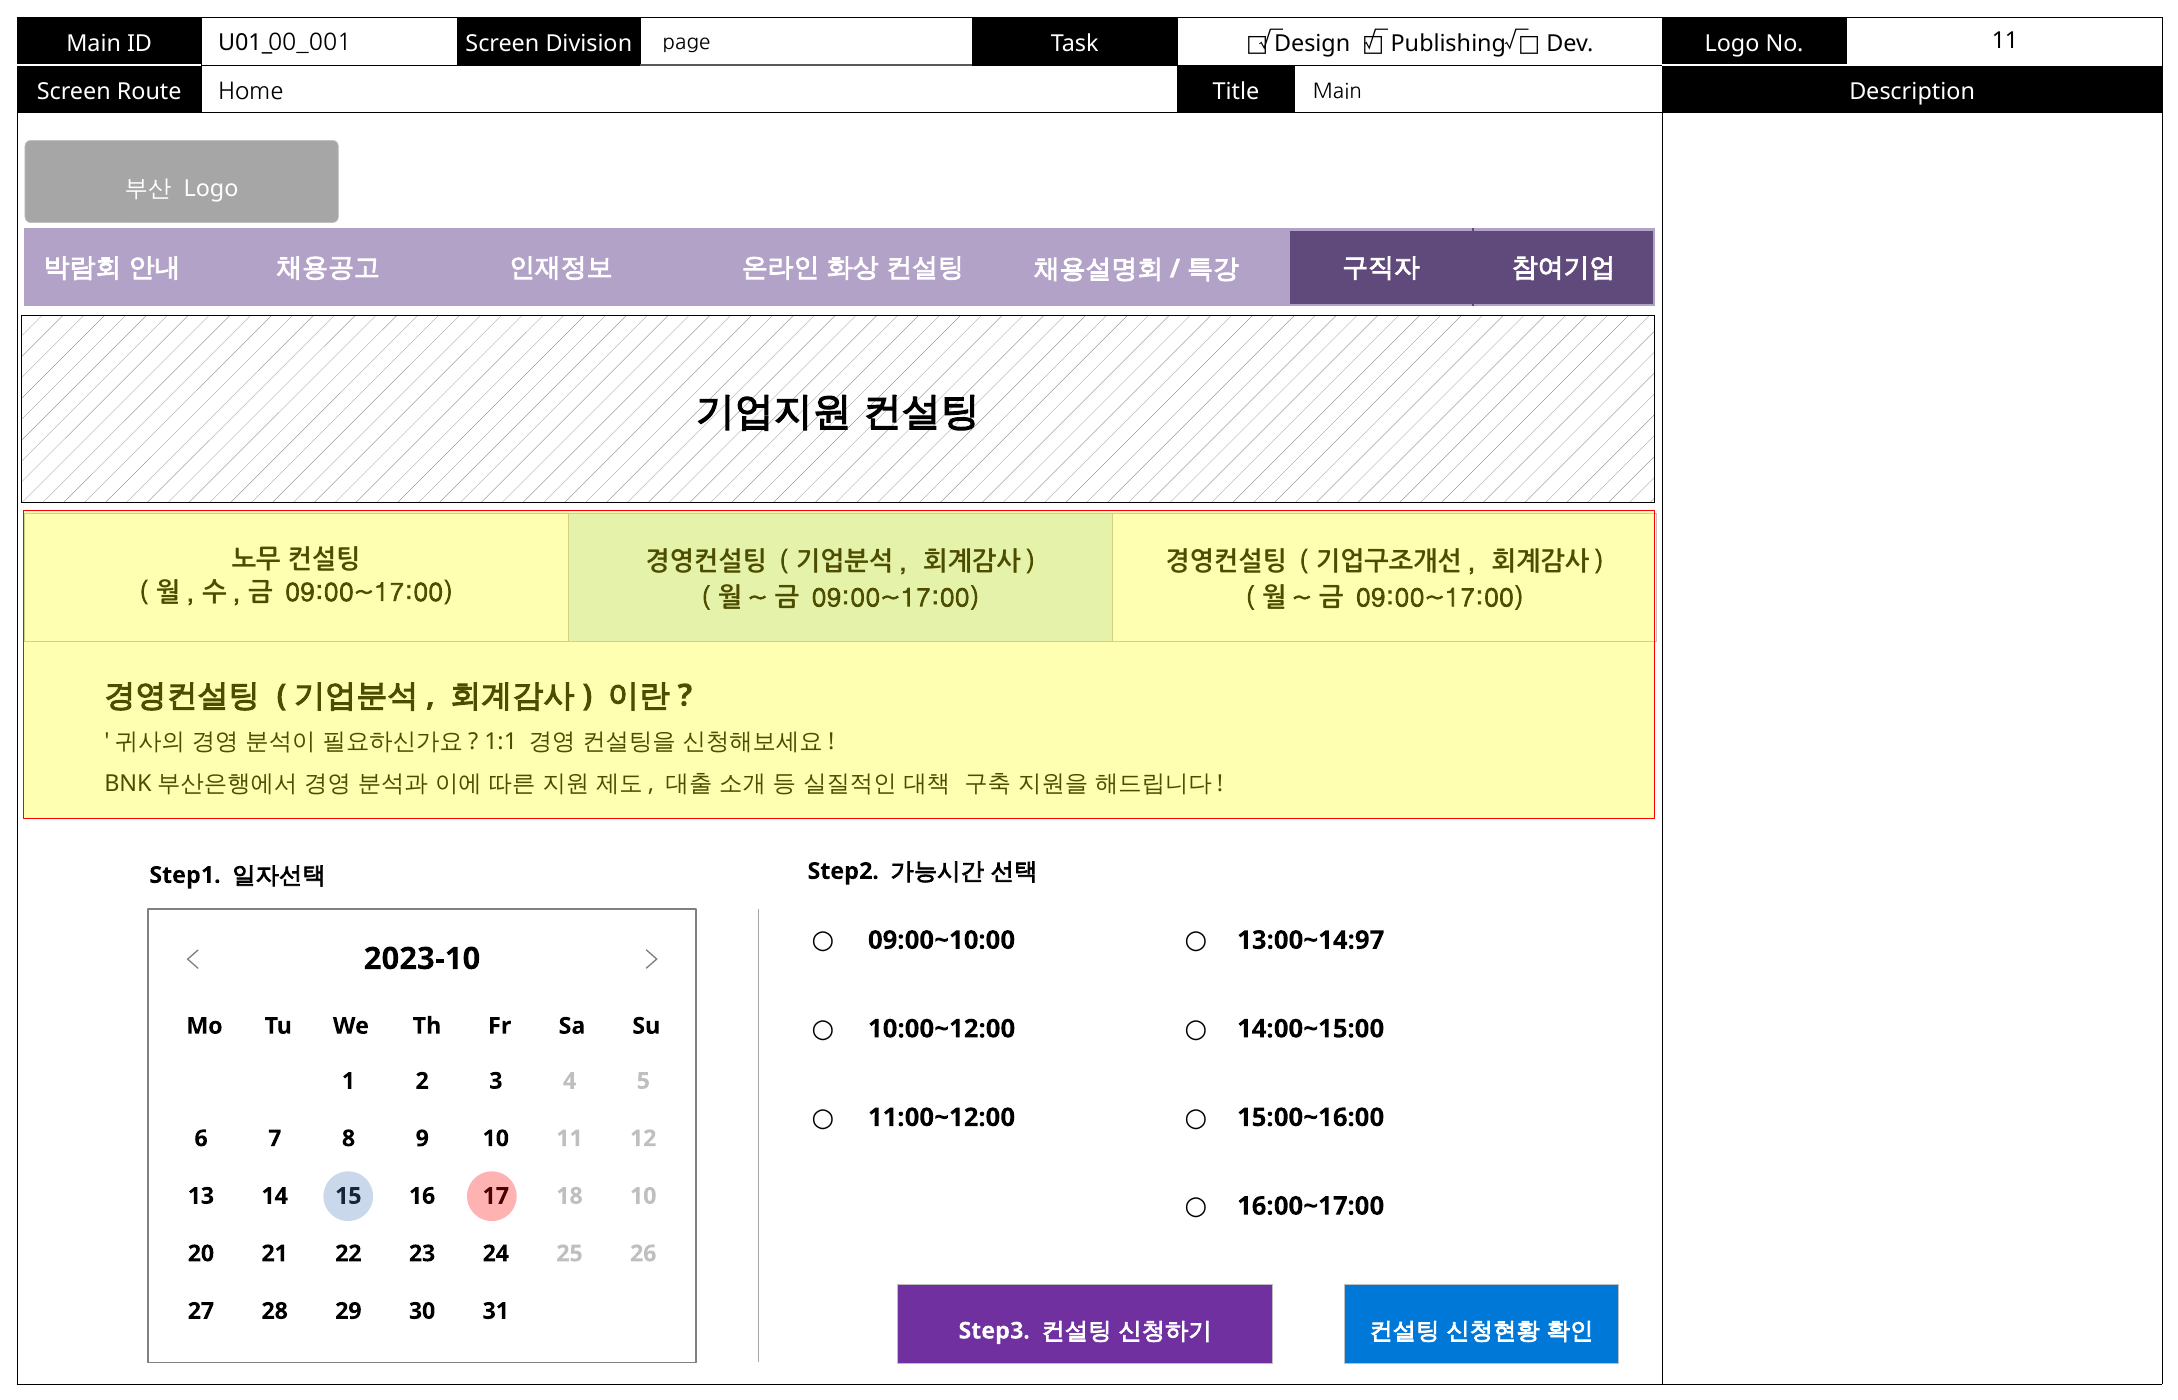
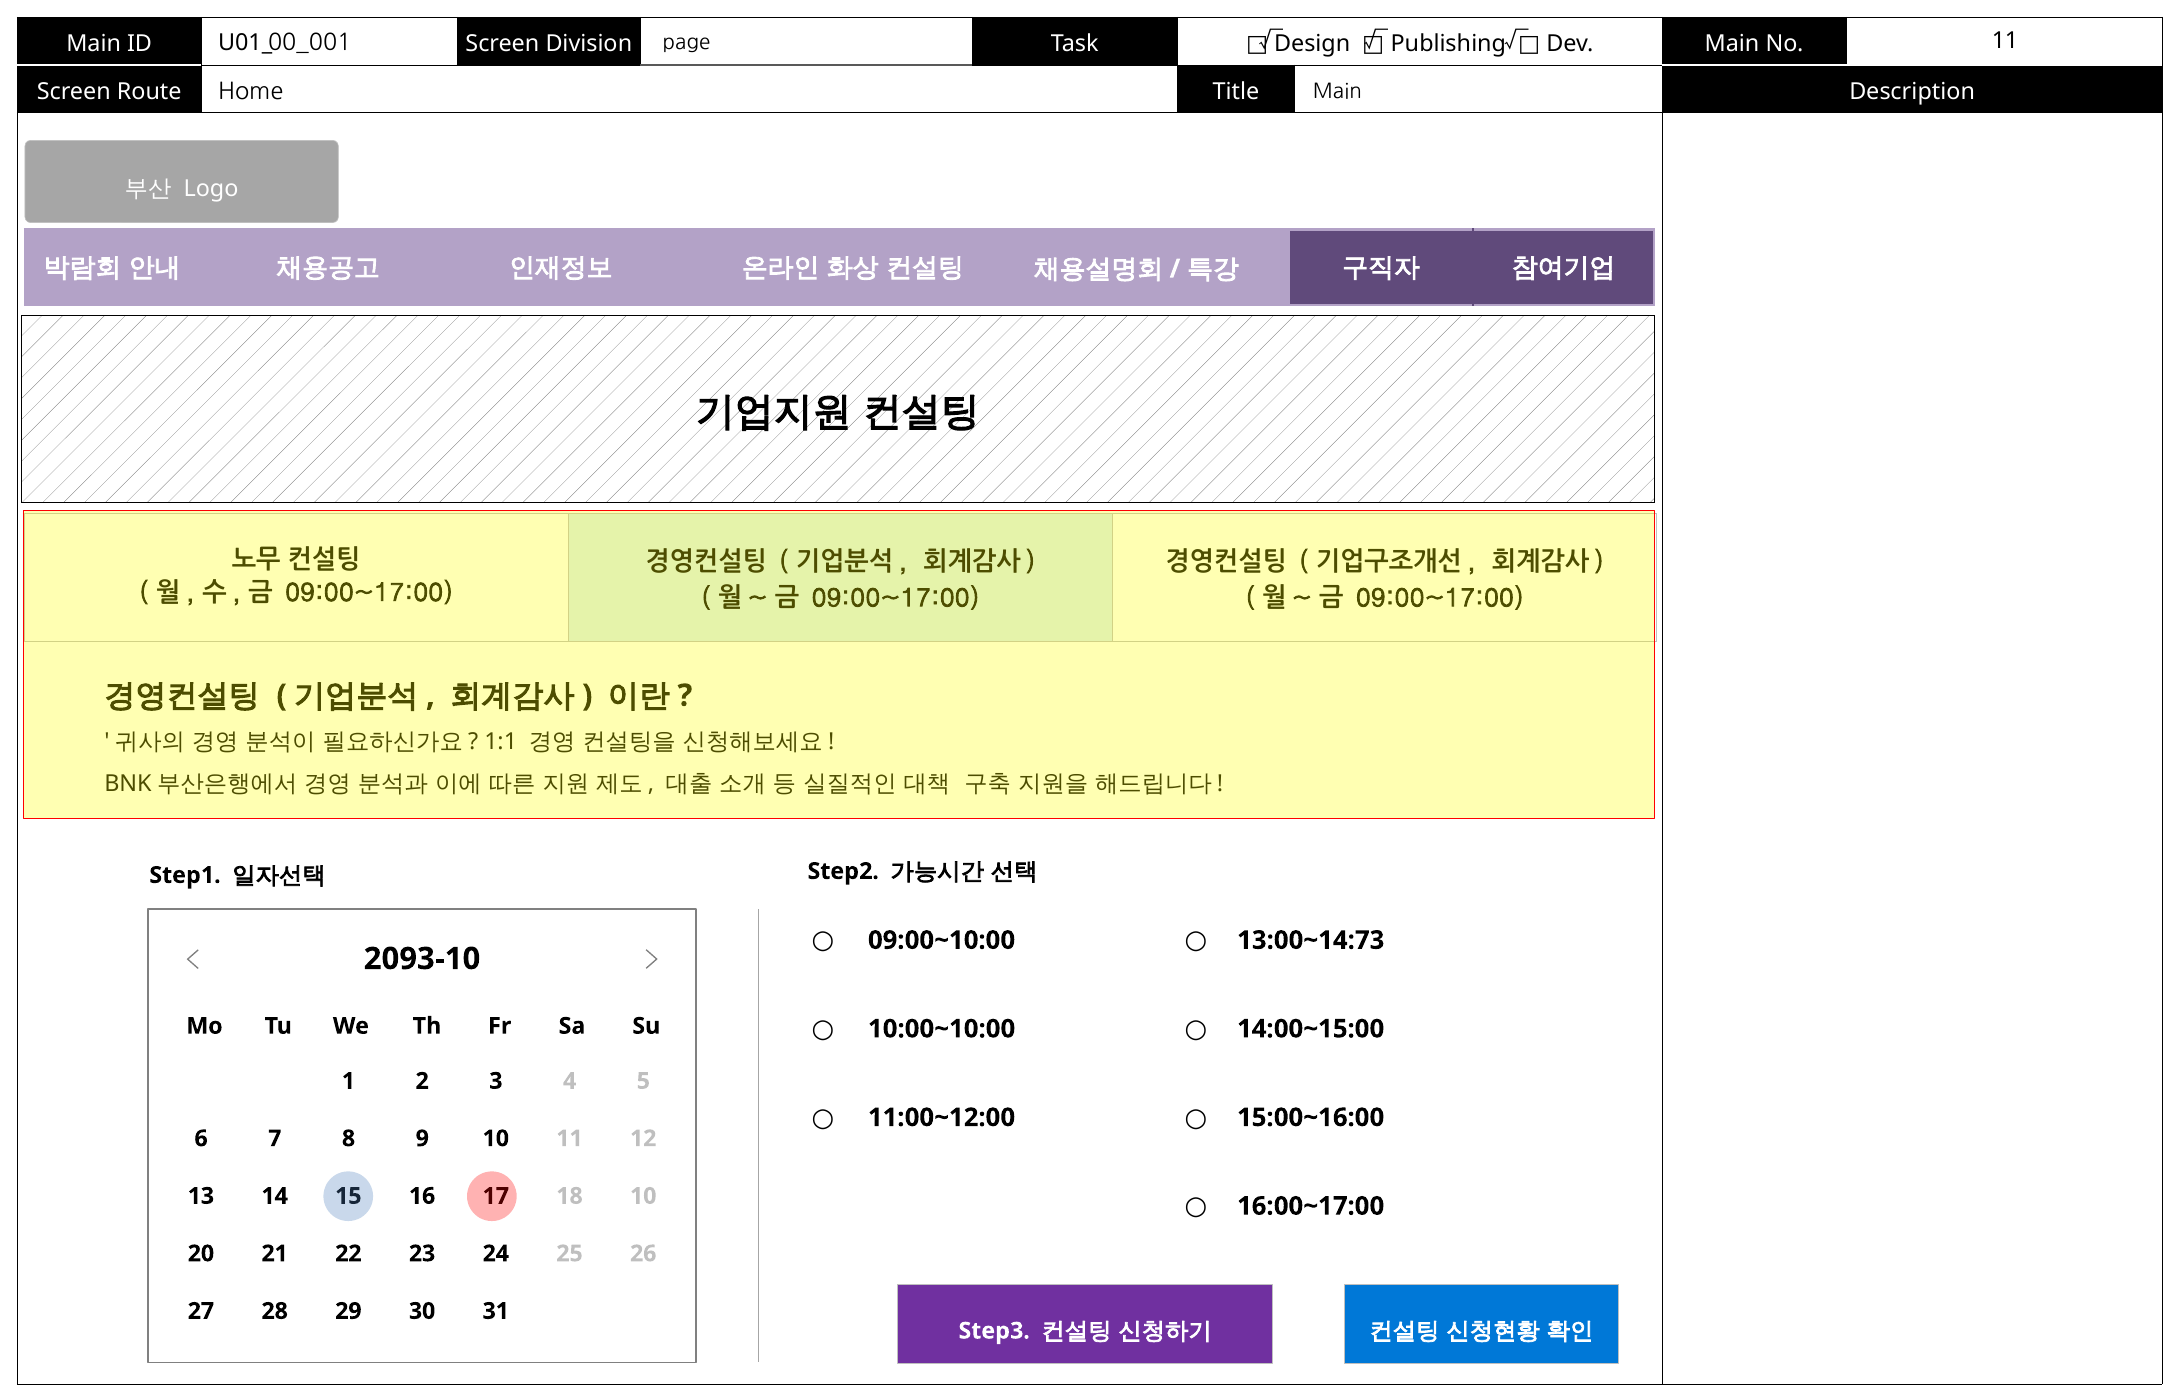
Logo: Logo -> Main (1732, 44)
13:00~14:97: 13:00~14:97 -> 13:00~14:73 (1311, 940)
2023-10: 2023-10 -> 2093-10 (422, 959)
10:00~12:00: 10:00~12:00 -> 10:00~10:00 (942, 1029)
